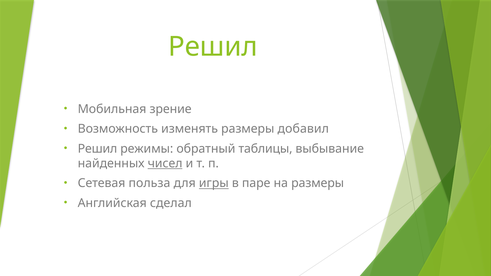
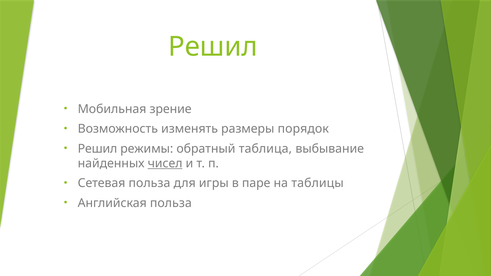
добавил: добавил -> порядок (303, 129)
таблицы: таблицы -> таблица (265, 149)
игры underline: present -> none (214, 183)
на размеры: размеры -> таблицы (318, 183)
Английская сделал: сделал -> польза (171, 203)
